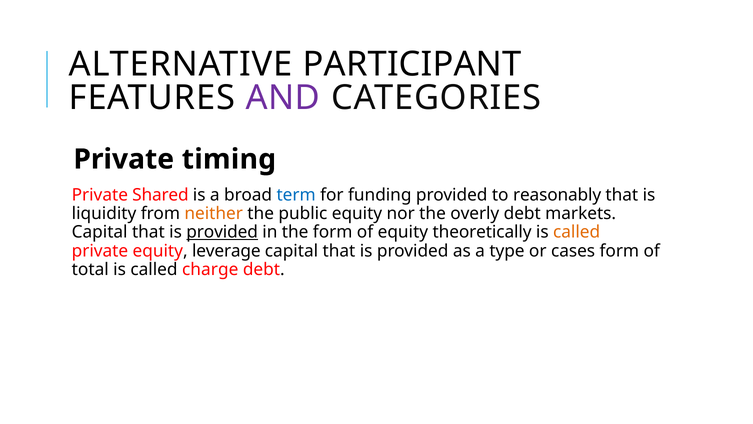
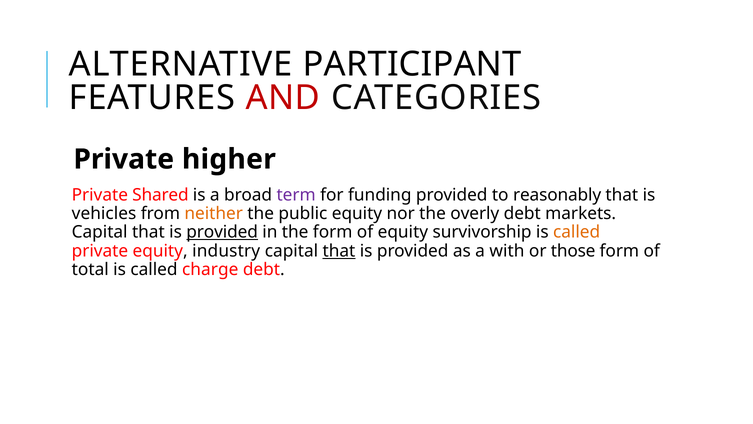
AND colour: purple -> red (283, 98)
timing: timing -> higher (229, 159)
term colour: blue -> purple (296, 195)
liquidity: liquidity -> vehicles (104, 213)
theoretically: theoretically -> survivorship (482, 232)
leverage: leverage -> industry (226, 251)
that underline: none -> present (339, 251)
type: type -> with (507, 251)
cases: cases -> those (573, 251)
